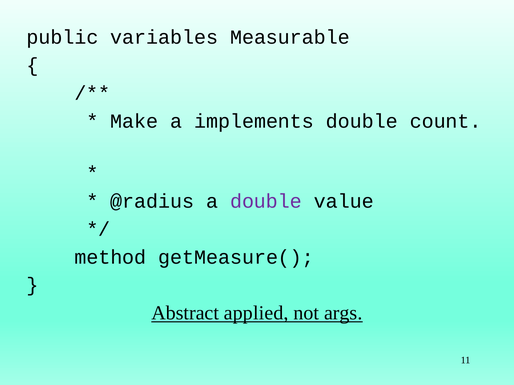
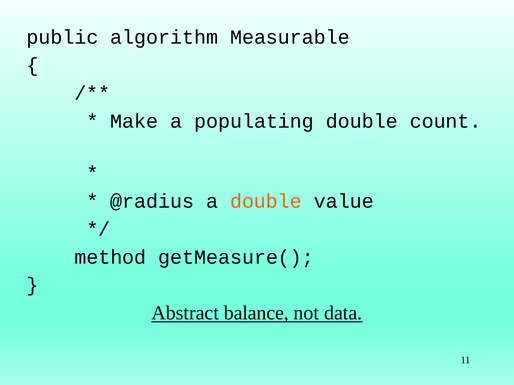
variables: variables -> algorithm (164, 37)
implements: implements -> populating (254, 121)
double colour: purple -> orange (266, 201)
applied: applied -> balance (256, 313)
args: args -> data (343, 313)
